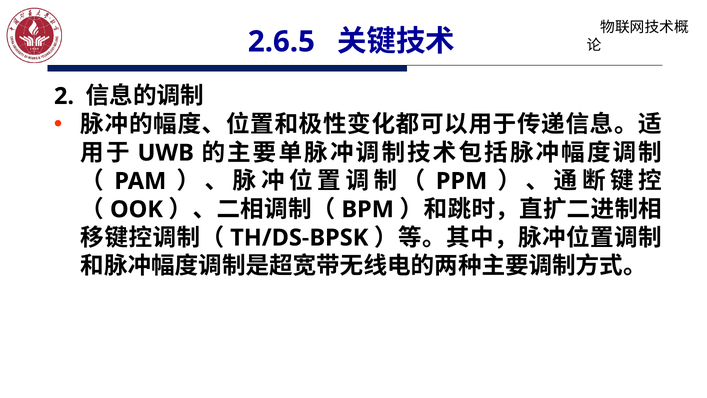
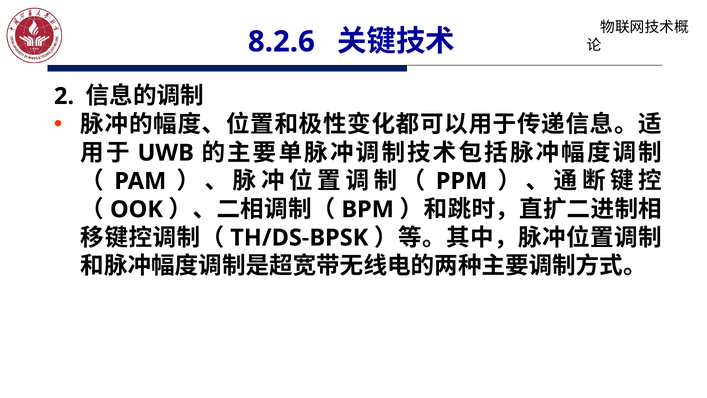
2.6.5: 2.6.5 -> 8.2.6 (281, 42)
